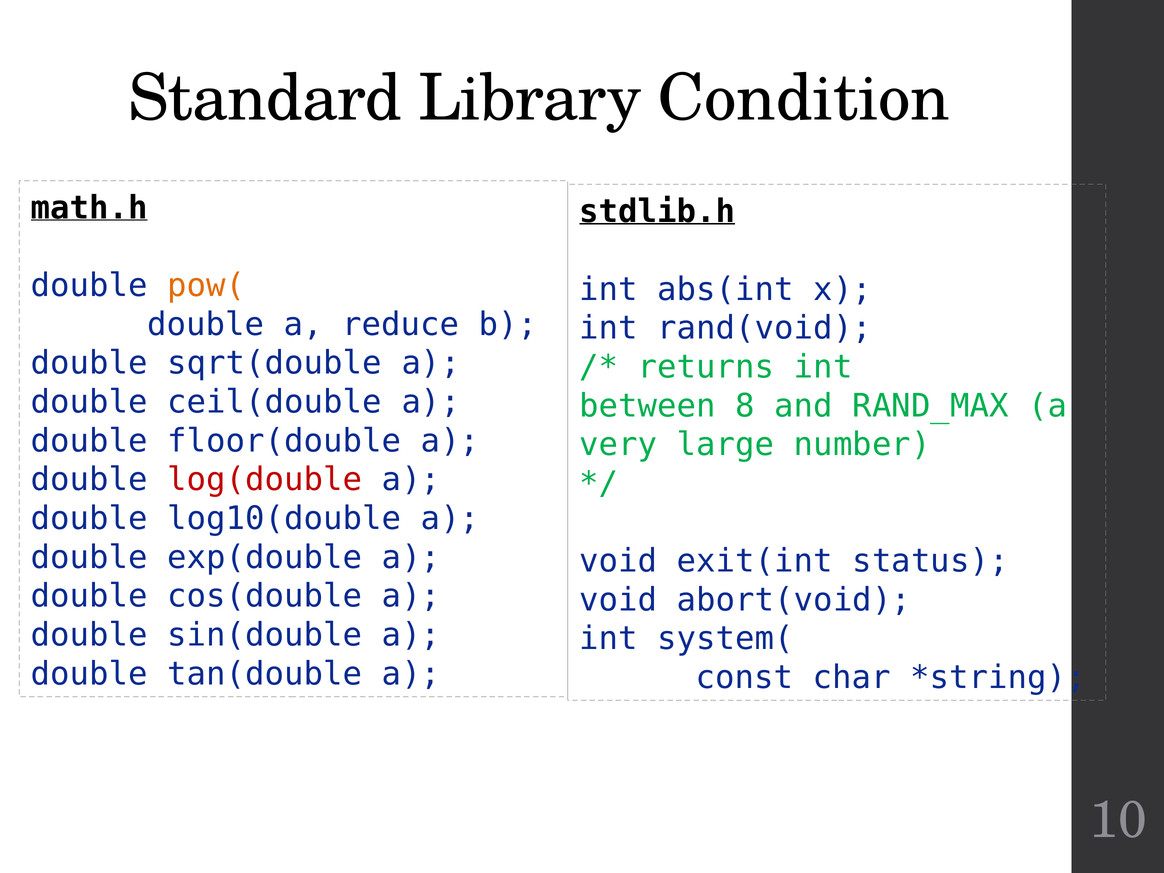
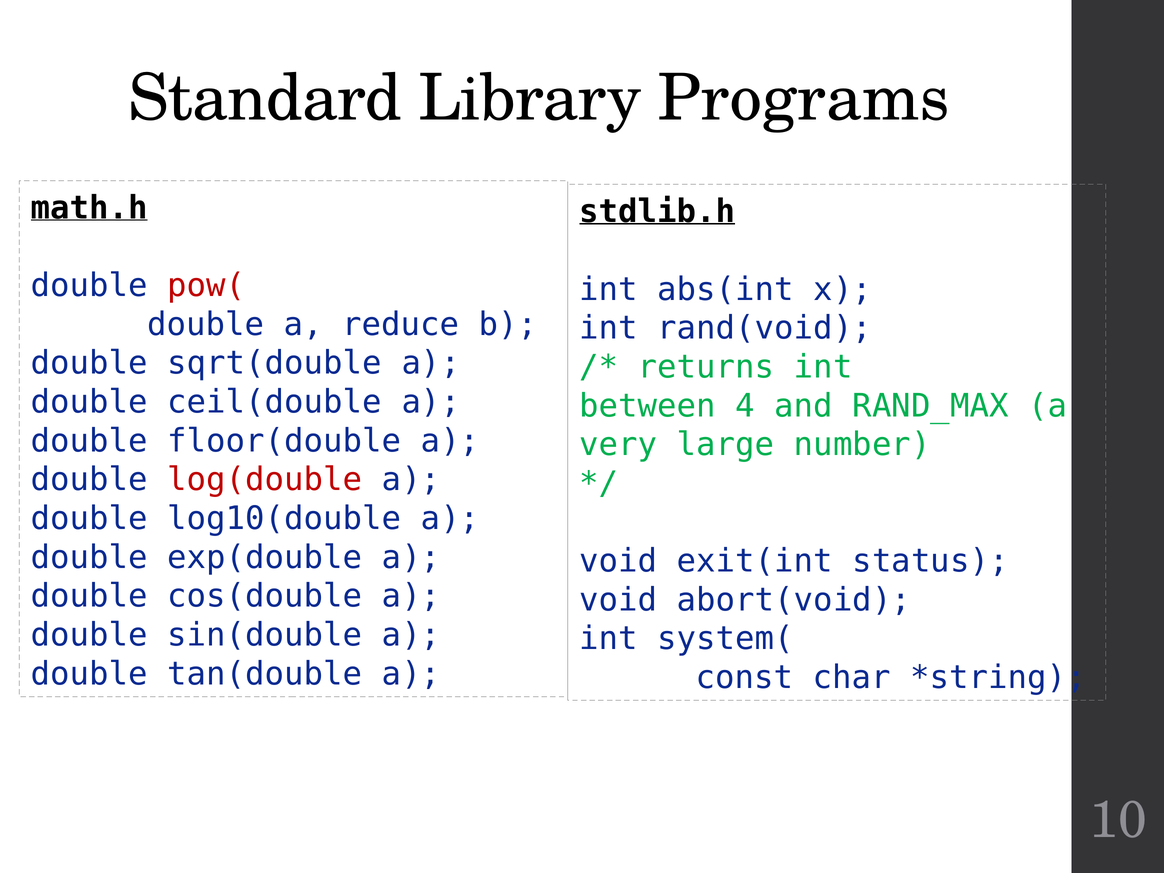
Condition: Condition -> Programs (804, 98)
pow( colour: orange -> red (206, 286)
8: 8 -> 4 (745, 406)
